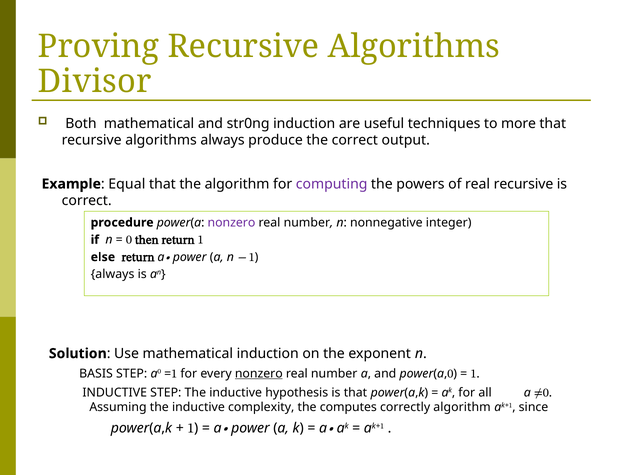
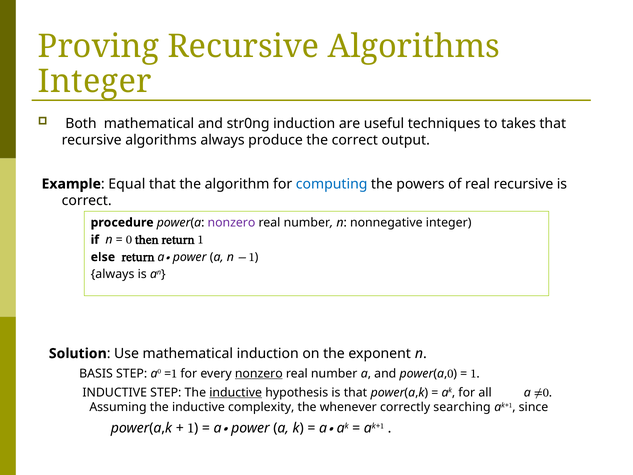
Divisor: Divisor -> Integer (95, 82)
more: more -> takes (519, 123)
computing colour: purple -> blue (332, 184)
inductive underline: none -> present (236, 392)
computes: computes -> whenever (348, 407)
correctly algorithm: algorithm -> searching (462, 407)
